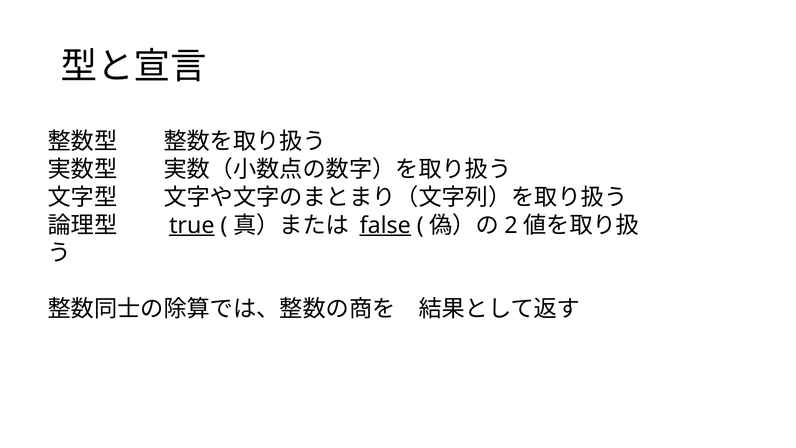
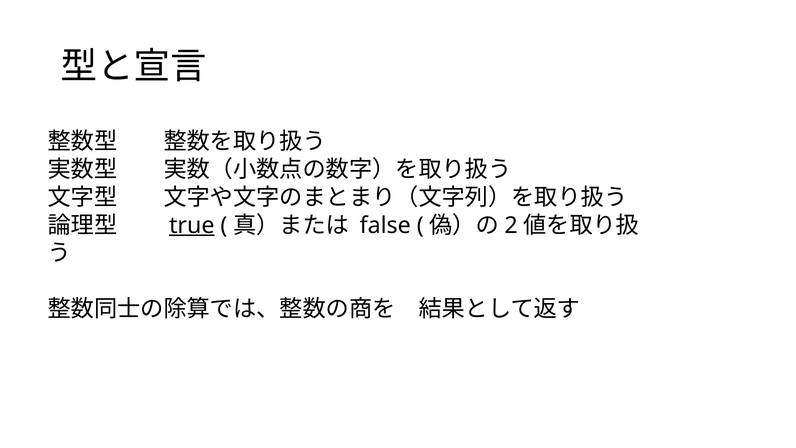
false underline: present -> none (385, 225)
